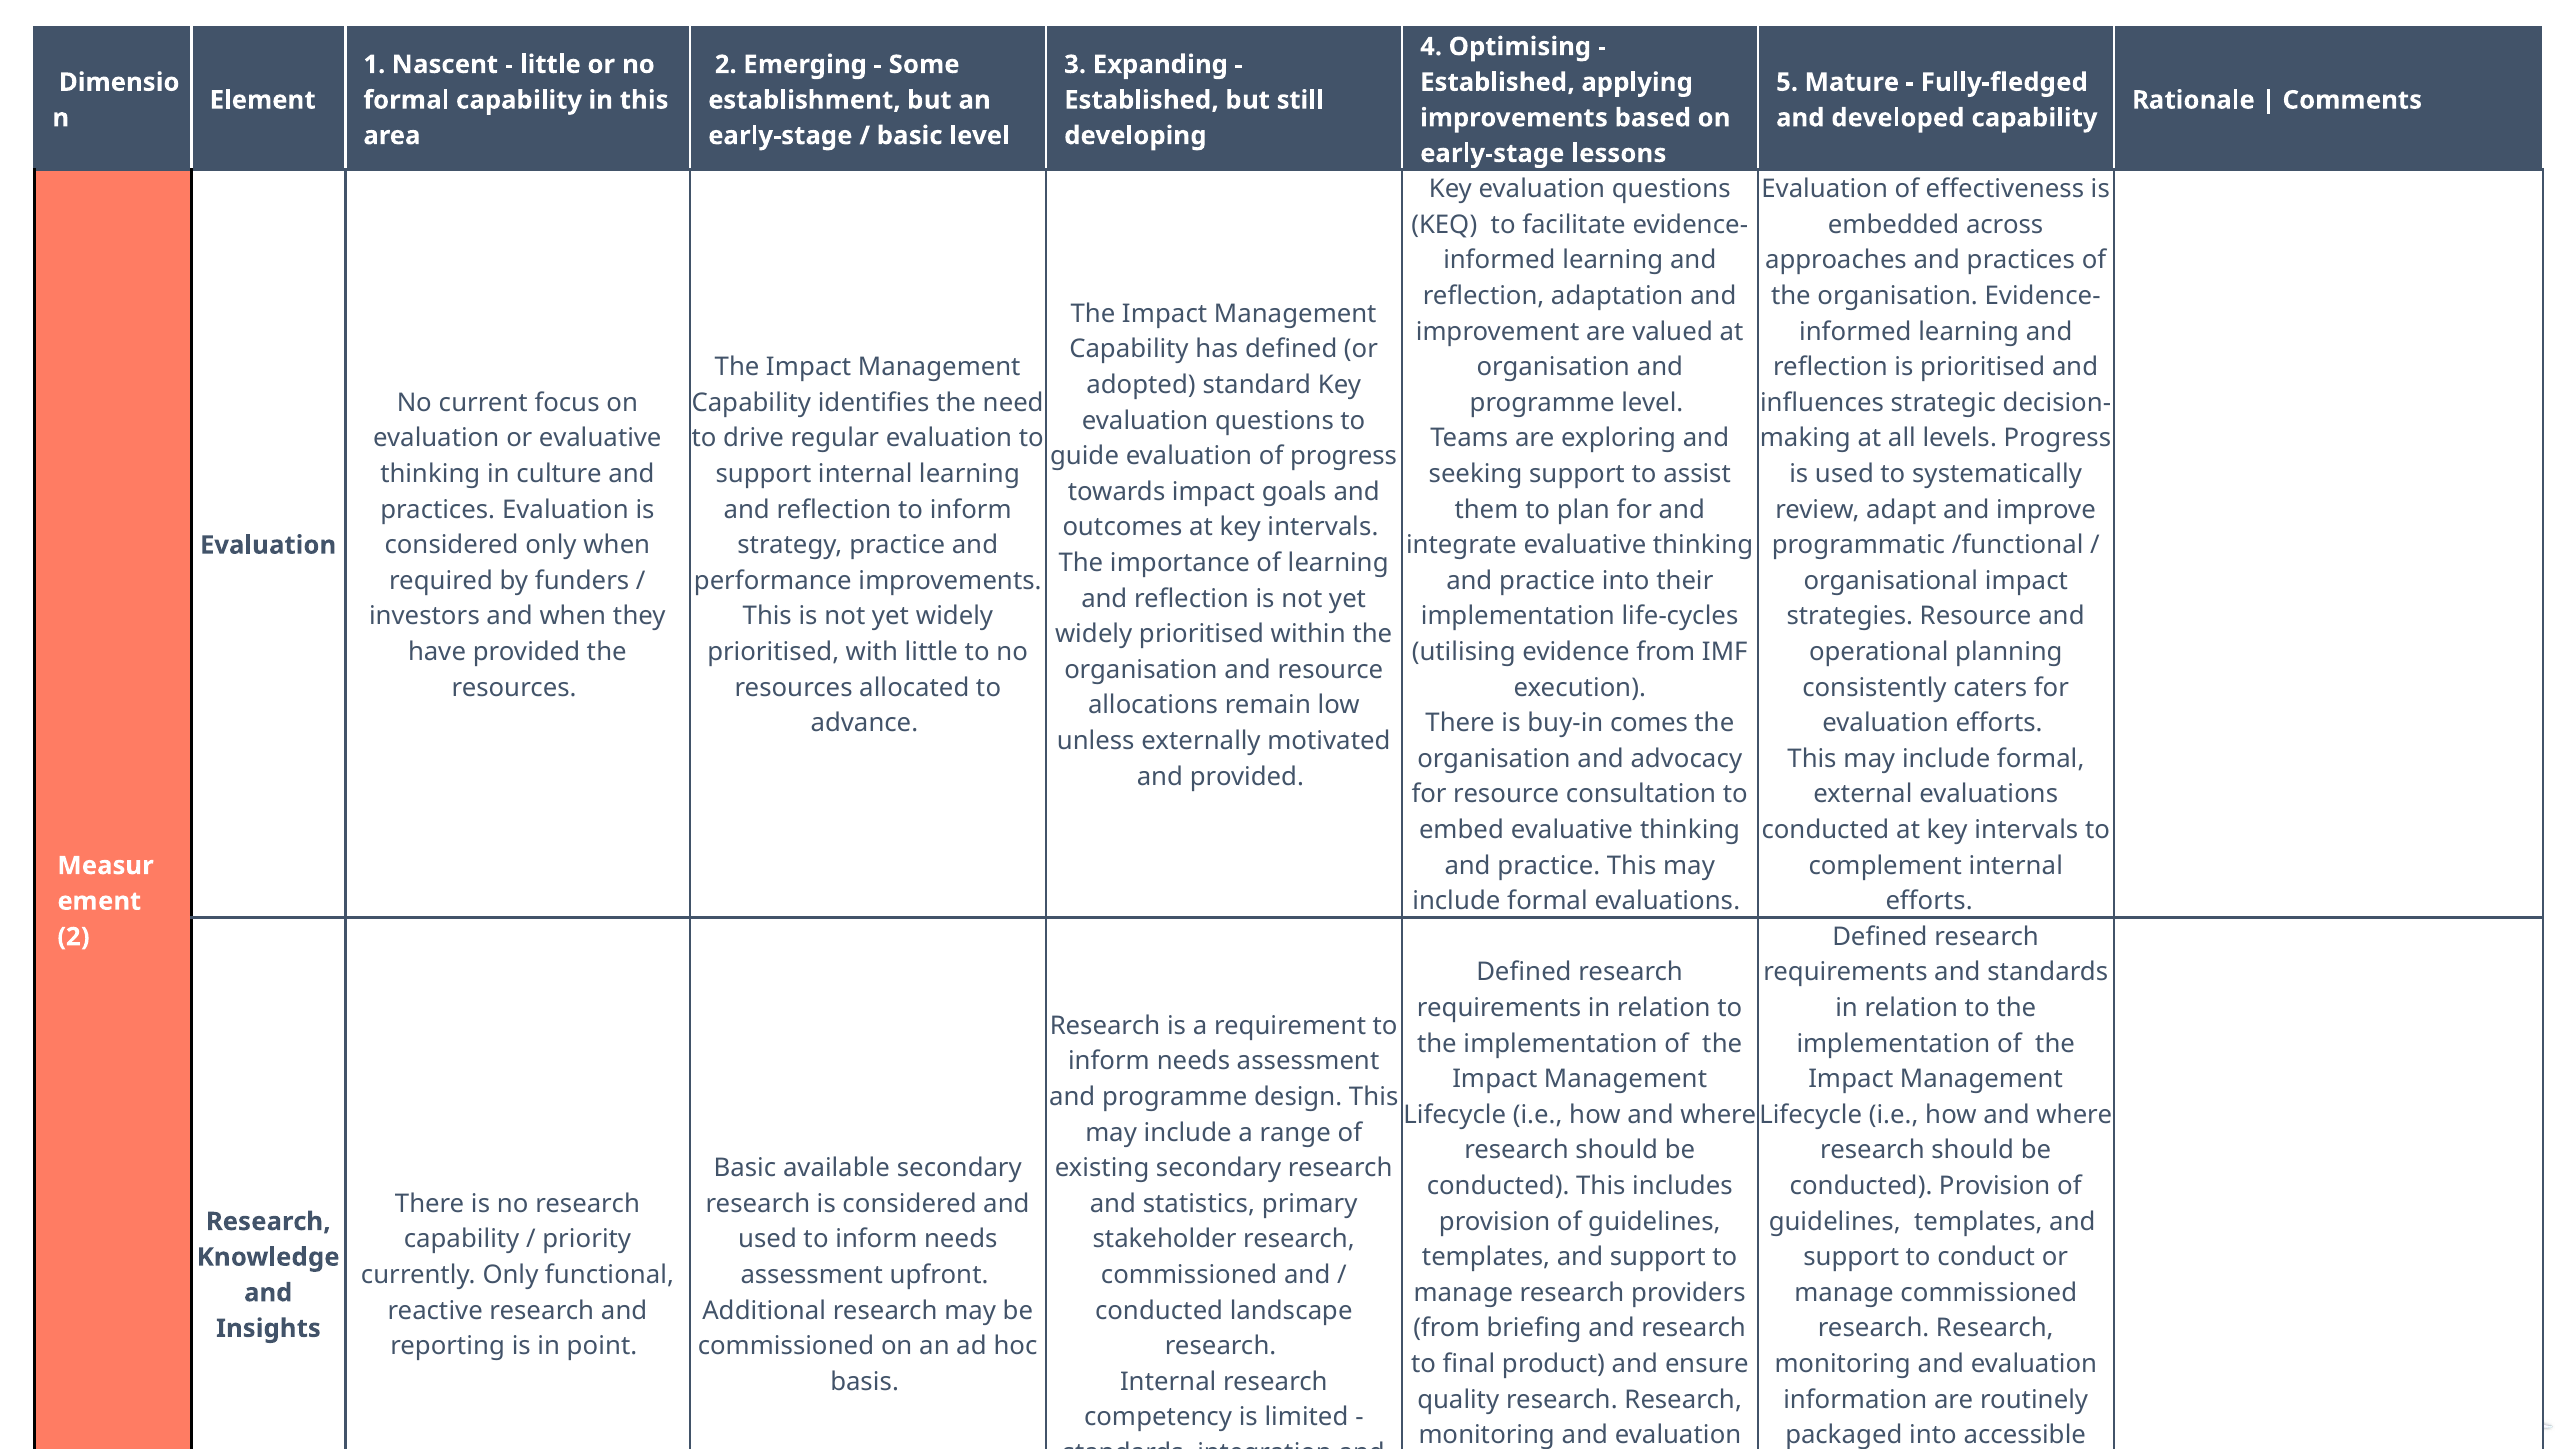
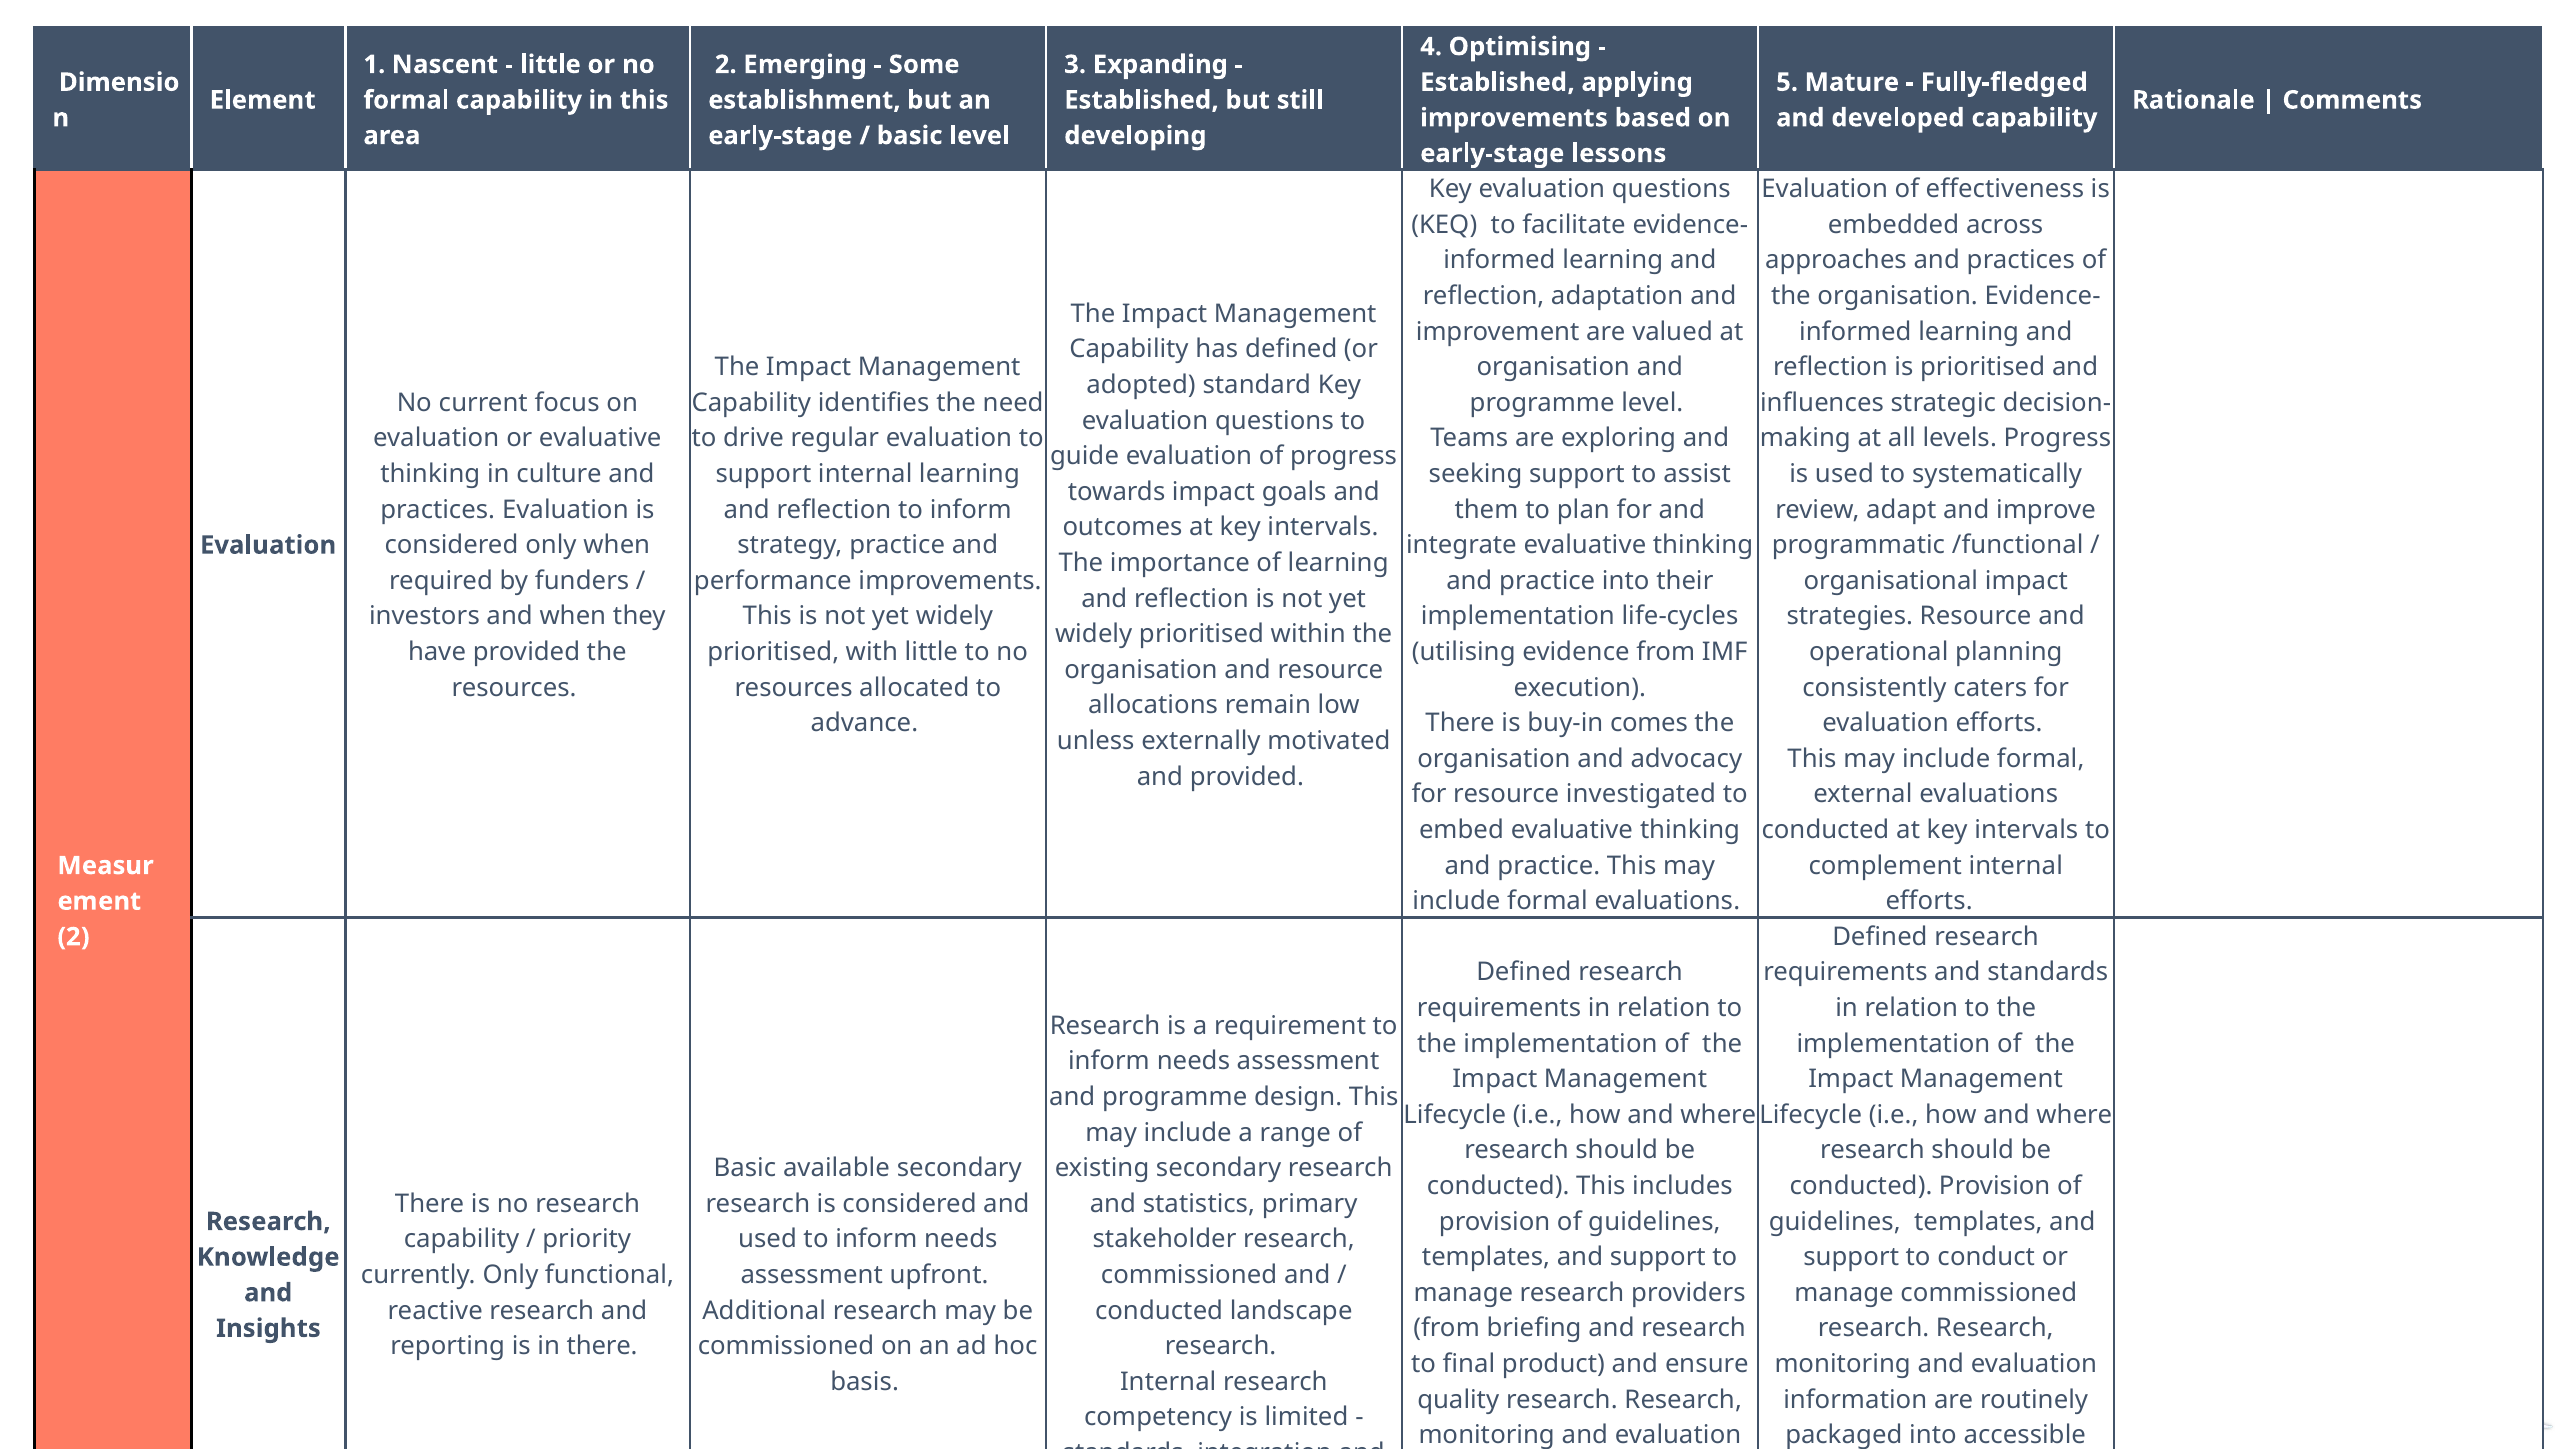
consultation: consultation -> investigated (1641, 794)
in point: point -> there (602, 1346)
